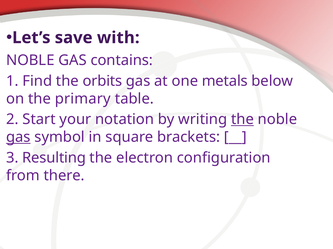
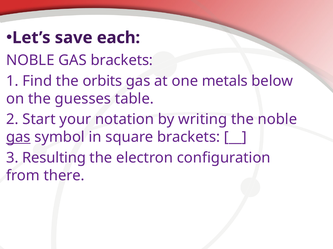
with: with -> each (118, 38)
GAS contains: contains -> brackets (122, 60)
primary: primary -> guesses (83, 99)
the underline: present -> none (242, 120)
